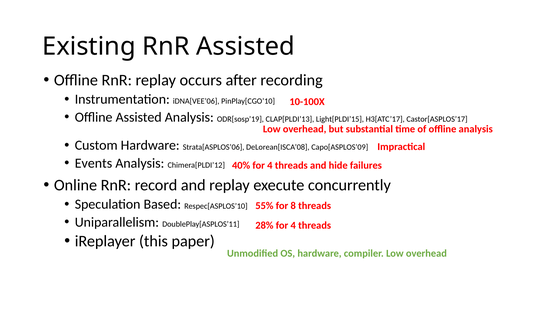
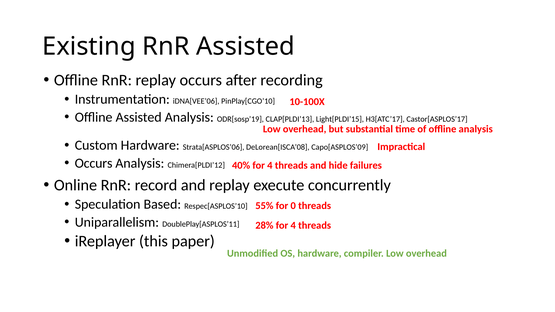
Events: Events -> Occurs (94, 163)
8: 8 -> 0 (293, 206)
